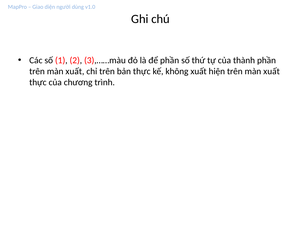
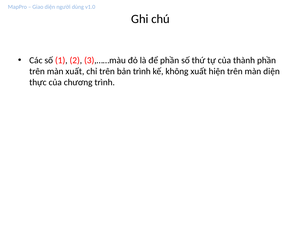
bản thực: thực -> trình (142, 71)
hiện trên màn xuất: xuất -> diện (272, 71)
